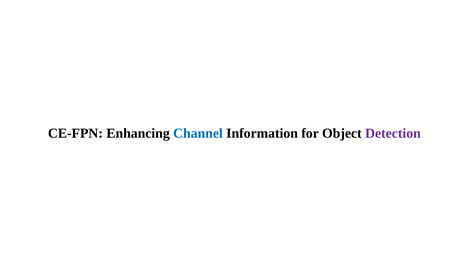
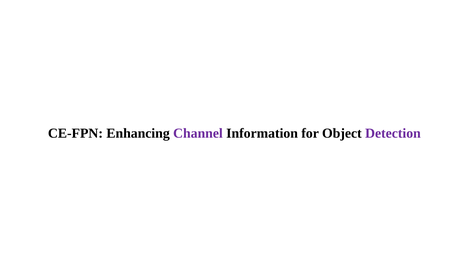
Channel colour: blue -> purple (198, 134)
